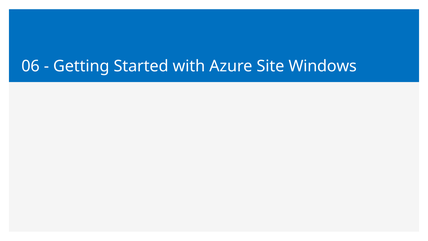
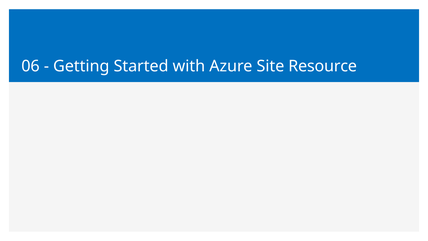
Windows: Windows -> Resource (323, 66)
